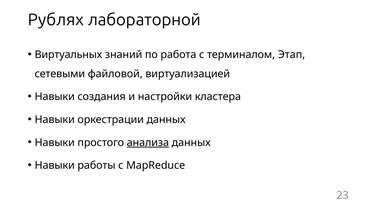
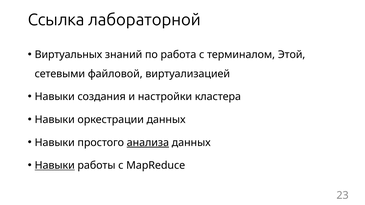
Рублях: Рублях -> Ссылка (56, 20)
Этап: Этап -> Этой (292, 55)
Навыки underline: none -> present (55, 166)
